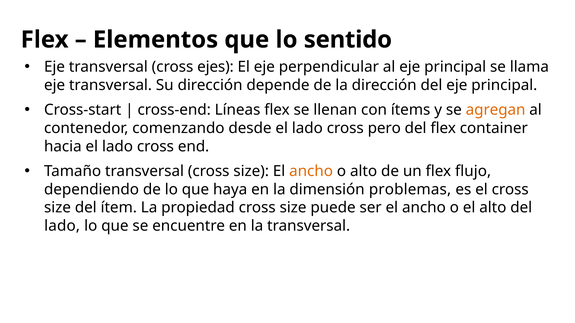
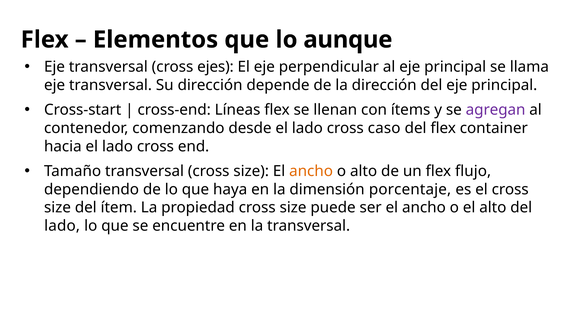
sentido: sentido -> aunque (348, 40)
agregan colour: orange -> purple (496, 110)
pero: pero -> caso (384, 128)
problemas: problemas -> porcentaje (410, 190)
